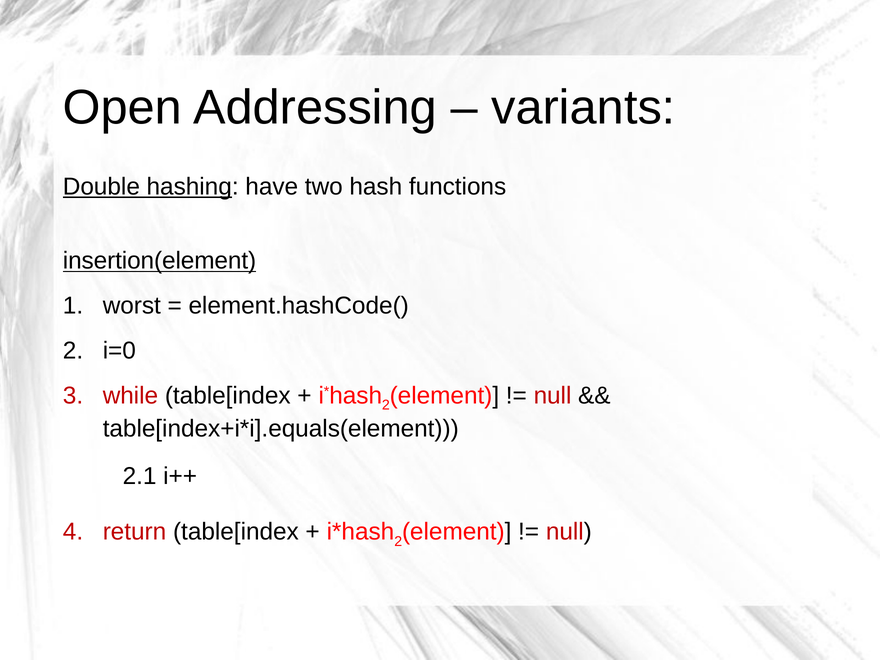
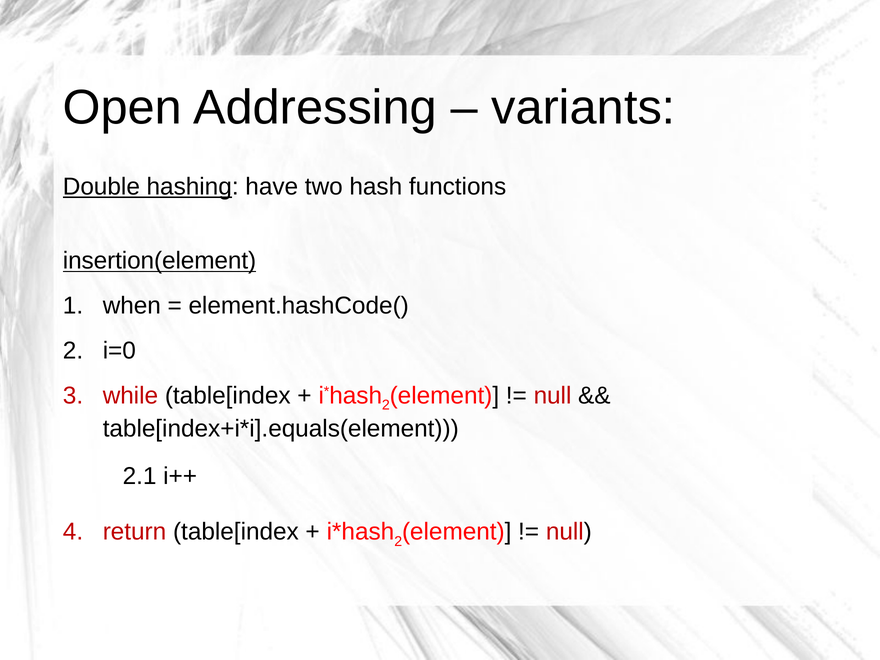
worst: worst -> when (132, 306)
